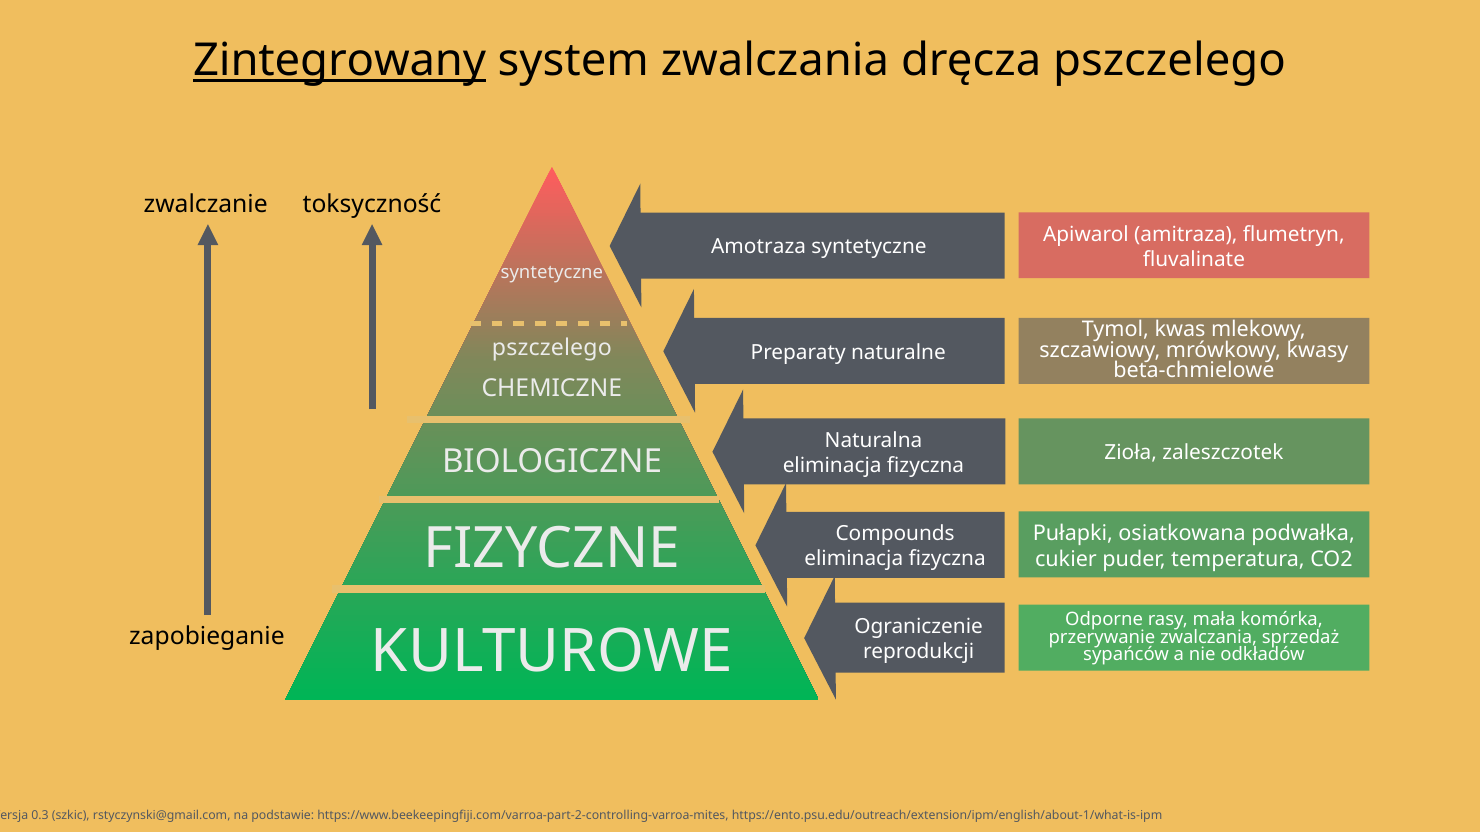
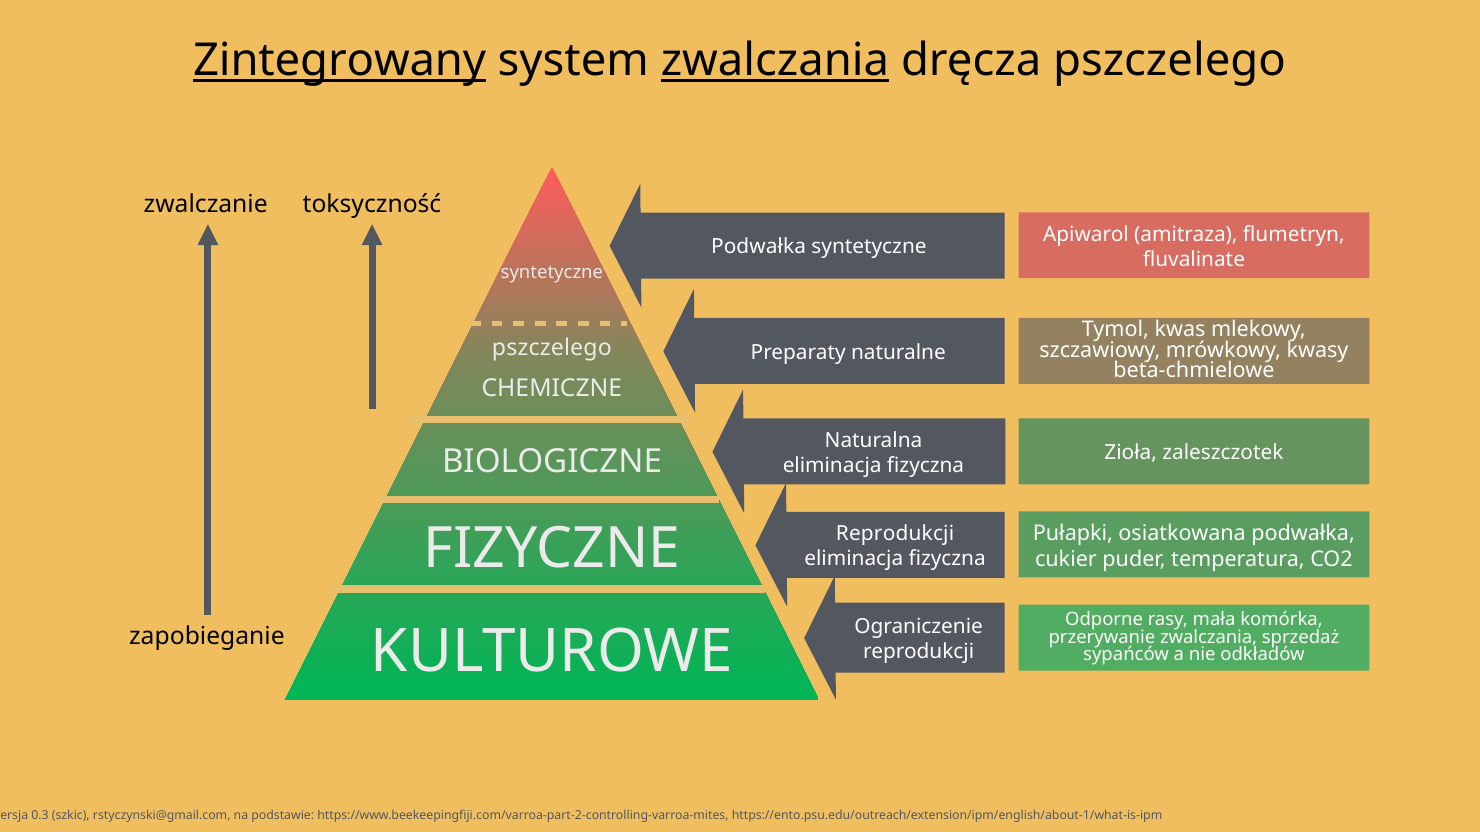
zwalczania underline: none -> present (775, 61)
Amotraza: Amotraza -> Podwałka (759, 247)
Compounds: Compounds -> Reprodukcji (895, 534)
